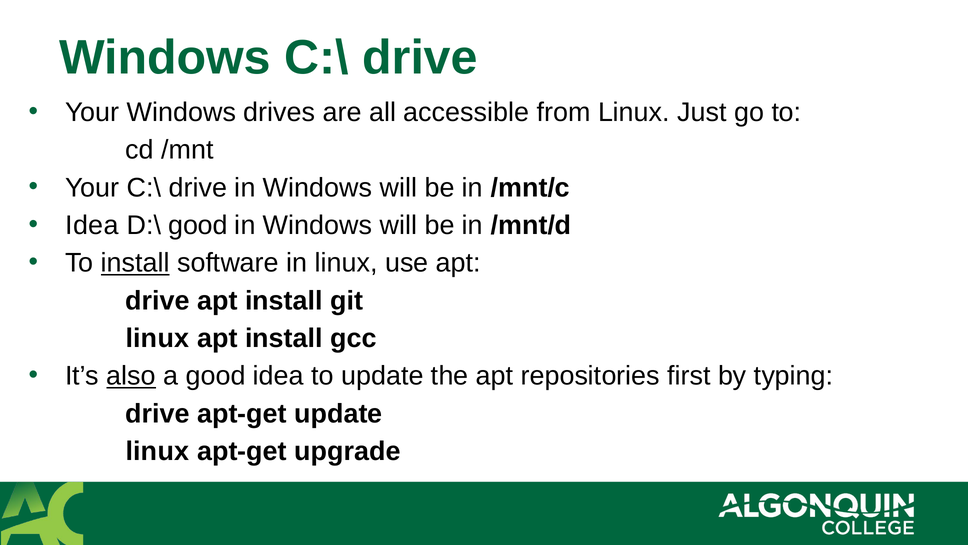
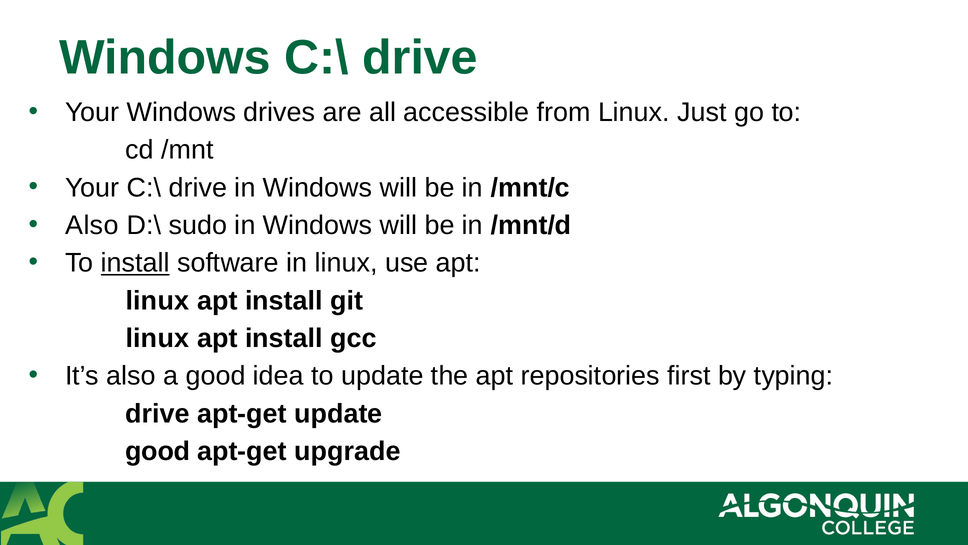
Idea: Idea -> Also (92, 225)
D:\ good: good -> sudo (198, 225)
drive: drive -> linux (157, 300)
also underline: present -> none (131, 376)
linux: linux -> good (158, 451)
